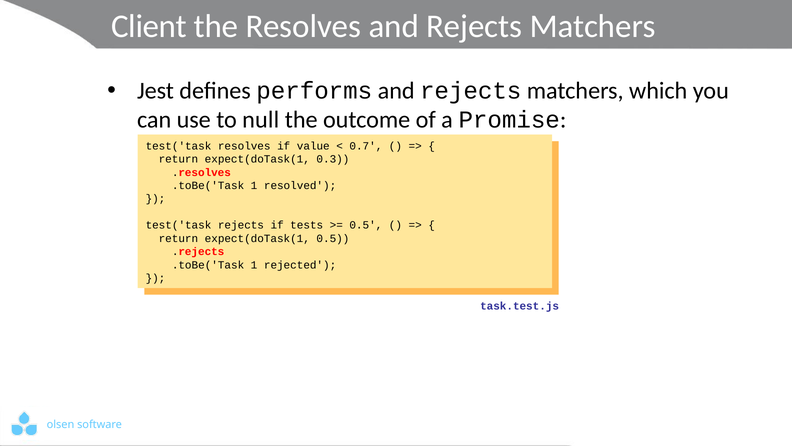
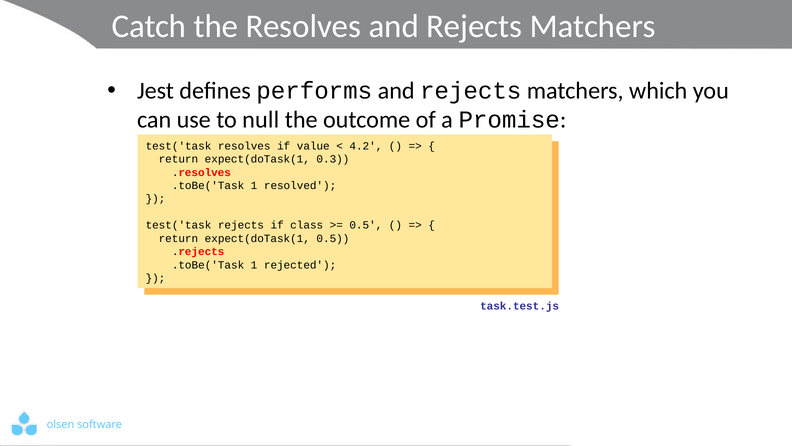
Client: Client -> Catch (149, 26)
0.7: 0.7 -> 4.2 (366, 146)
tests: tests -> class (307, 225)
